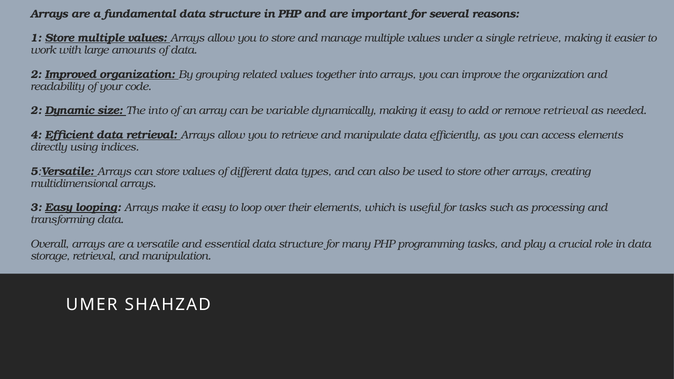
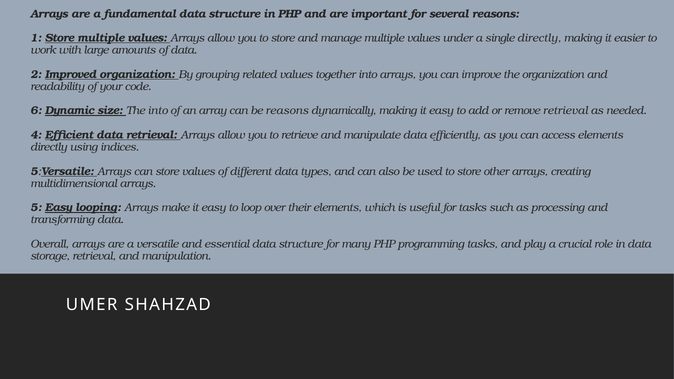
single retrieve: retrieve -> directly (539, 38)
2: 2 -> 6 (36, 111)
be variable: variable -> reasons (287, 111)
3: 3 -> 5 (36, 208)
